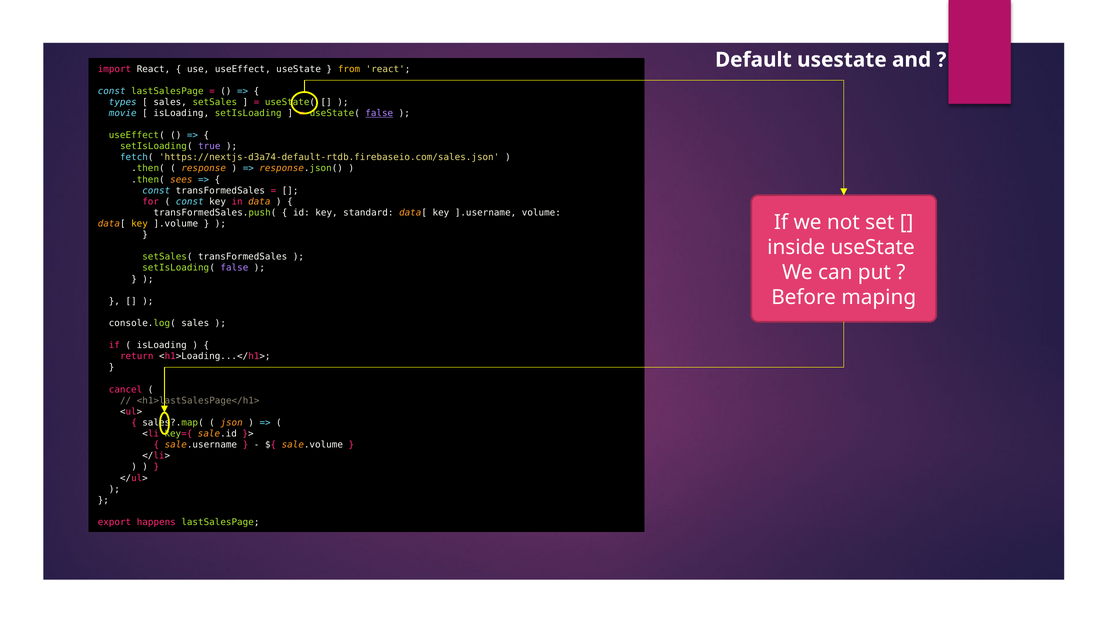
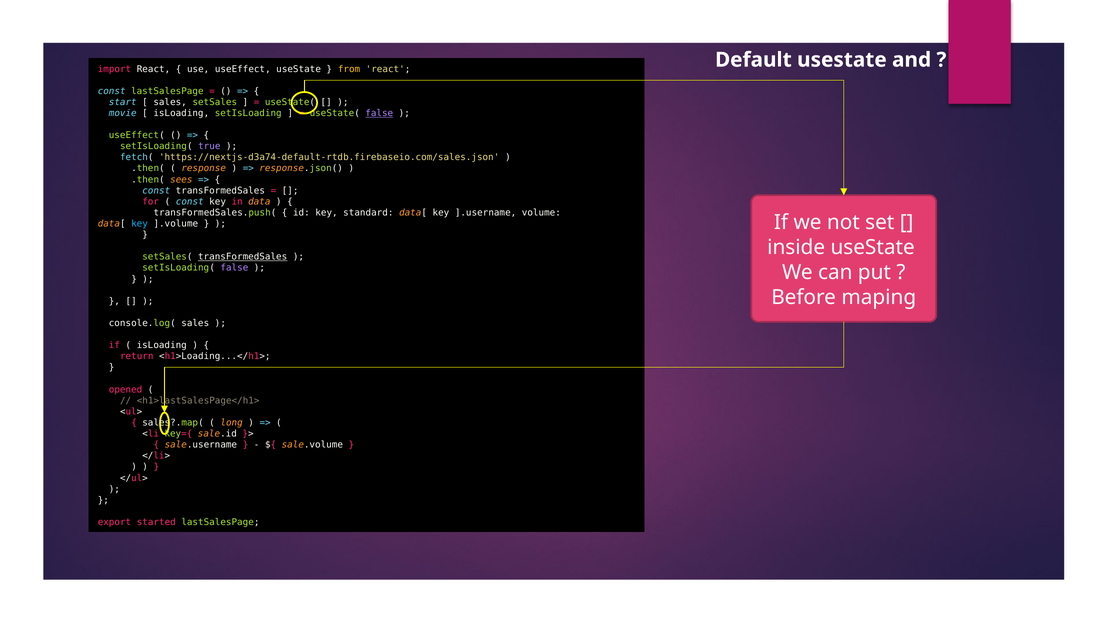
types: types -> start (123, 102)
key colour: yellow -> light blue (140, 224)
transFormedSales underline: none -> present (243, 257)
cancel: cancel -> opened (126, 390)
json: json -> long (232, 423)
happens: happens -> started (156, 522)
